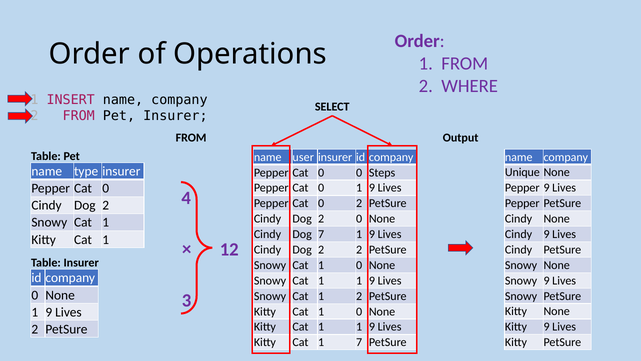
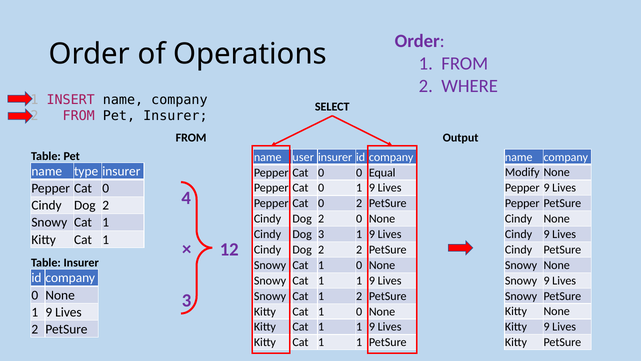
Unique: Unique -> Modify (522, 172)
Steps: Steps -> Equal (382, 172)
Dog 7: 7 -> 3 (321, 234)
7: 7 -> 1 (359, 342)
